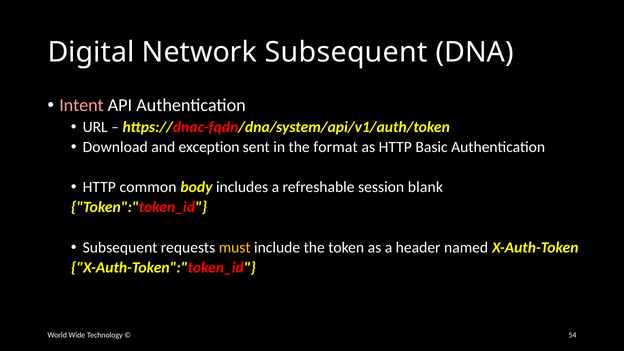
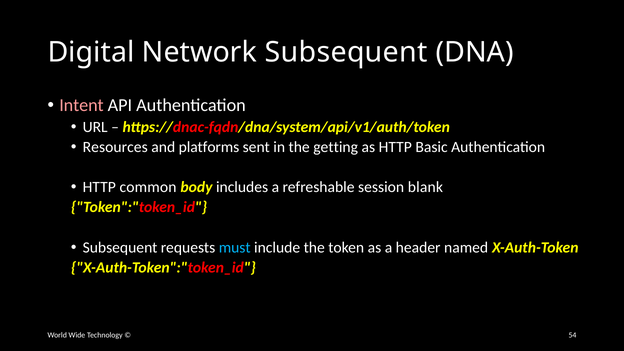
Download: Download -> Resources (115, 147)
exception: exception -> platforms (209, 147)
format: format -> getting (336, 147)
must colour: yellow -> light blue (235, 247)
